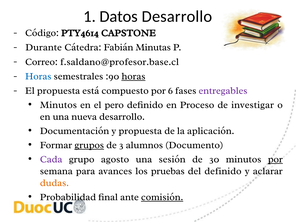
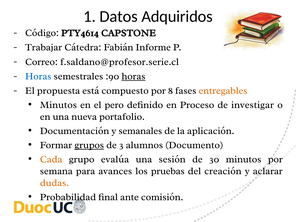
Datos Desarrollo: Desarrollo -> Adquiridos (177, 16)
Durante: Durante -> Trabajar (44, 47)
Minutas: Minutas -> Informe (153, 47)
f.saldano@profesor.base.cl: f.saldano@profesor.base.cl -> f.saldano@profesor.serie.cl (120, 62)
6: 6 -> 8 (170, 91)
entregables colour: purple -> orange (223, 91)
nueva desarrollo: desarrollo -> portafolio (122, 117)
y propuesta: propuesta -> semanales (140, 131)
Cada colour: purple -> orange (51, 159)
agosto: agosto -> evalúa (115, 159)
por underline: present -> none (275, 159)
del definido: definido -> creación (223, 171)
comisión underline: present -> none (162, 197)
